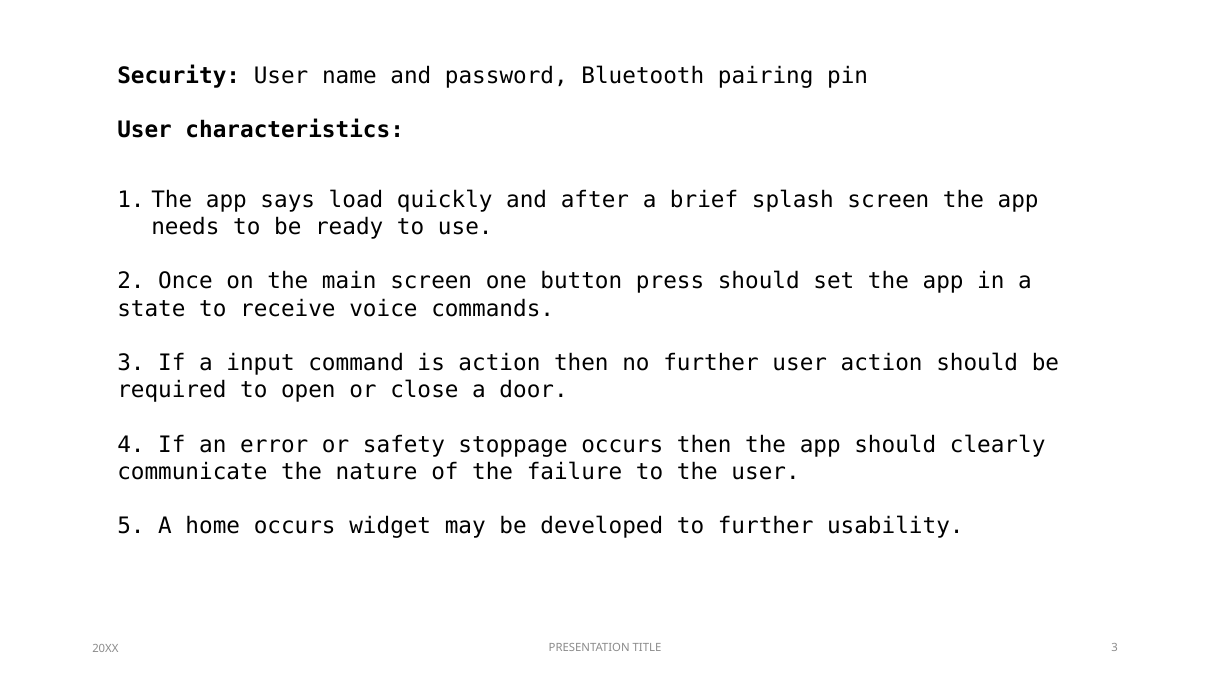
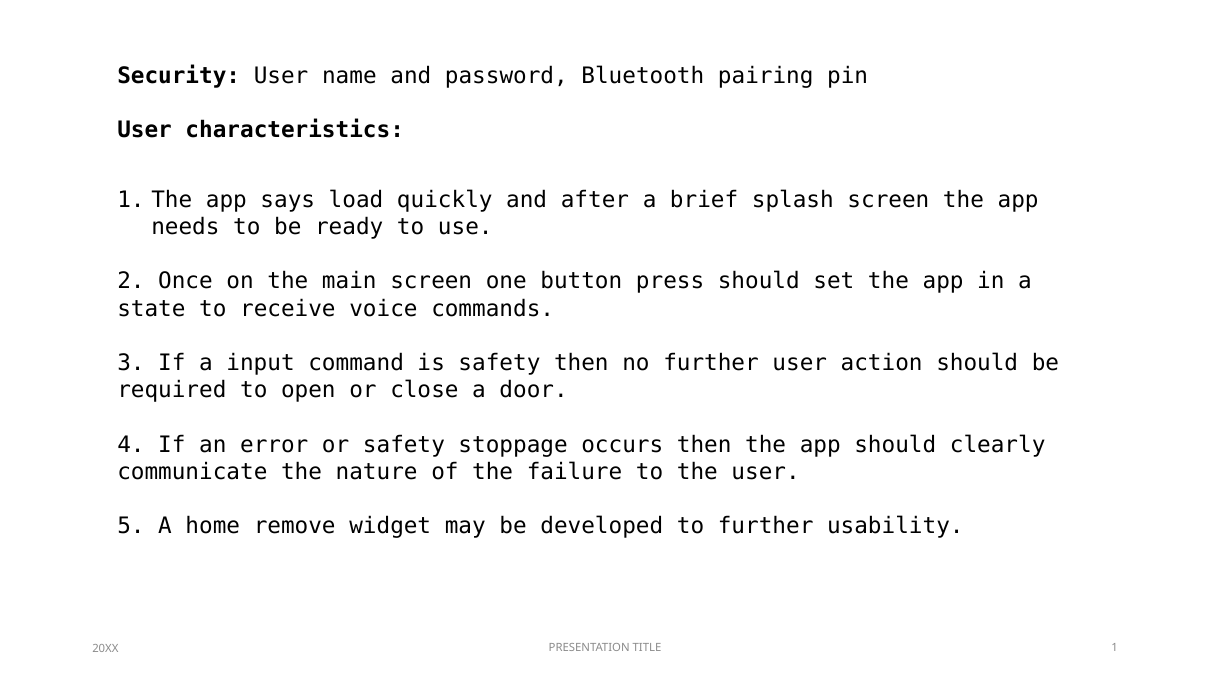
is action: action -> safety (499, 363)
home occurs: occurs -> remove (295, 527)
TITLE 3: 3 -> 1 (1115, 649)
